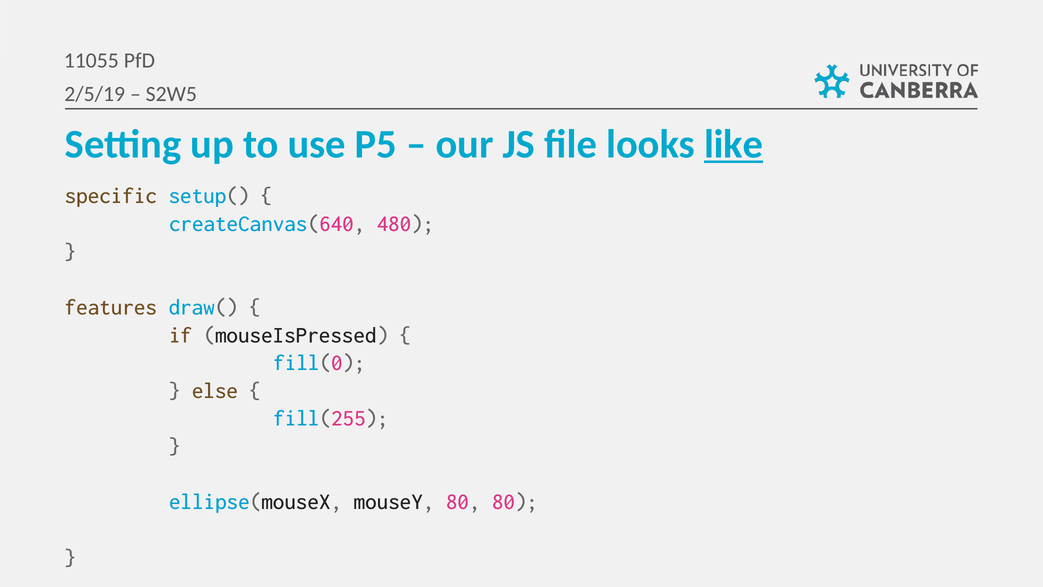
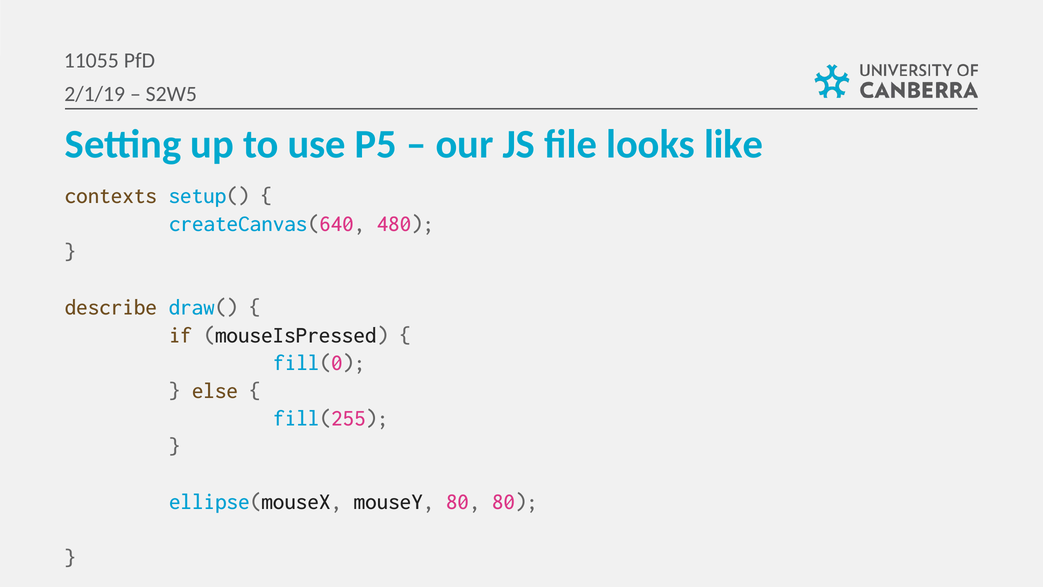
2/5/19: 2/5/19 -> 2/1/19 (95, 94)
like underline: present -> none (734, 144)
specific: specific -> contexts (111, 196)
features: features -> describe (111, 307)
